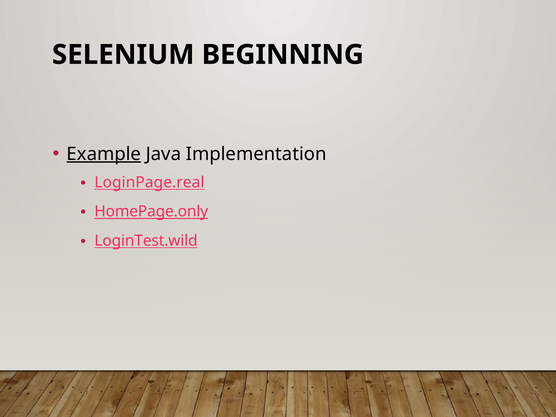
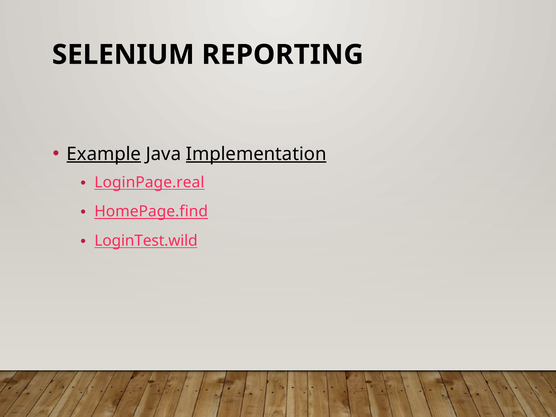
BEGINNING: BEGINNING -> REPORTING (283, 55)
Implementation underline: none -> present (256, 154)
HomePage.only: HomePage.only -> HomePage.find (151, 211)
